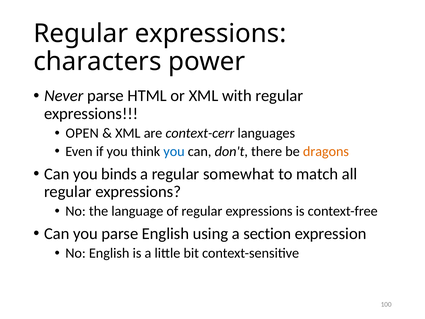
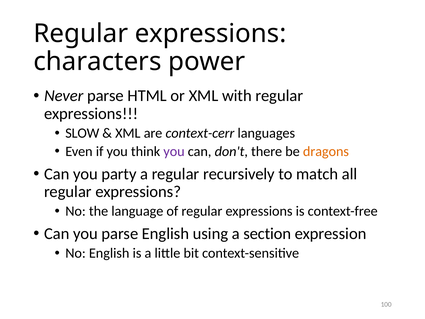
OPEN: OPEN -> SLOW (82, 133)
you colour: blue -> purple (174, 151)
binds: binds -> party (119, 174)
somewhat: somewhat -> recursively (239, 174)
